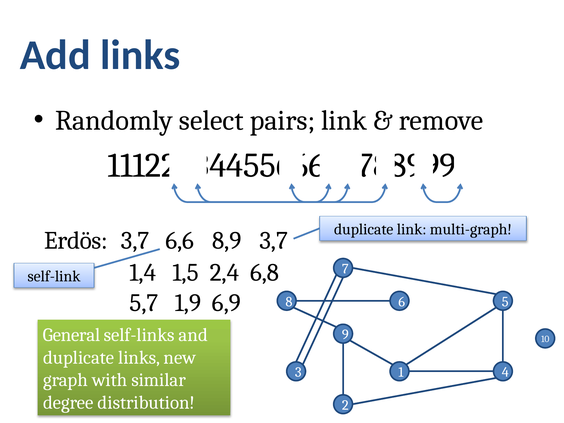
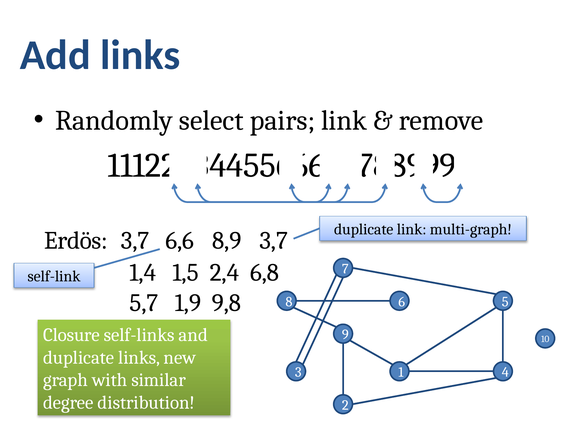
6,9: 6,9 -> 9,8 (226, 303)
General: General -> Closure (71, 335)
